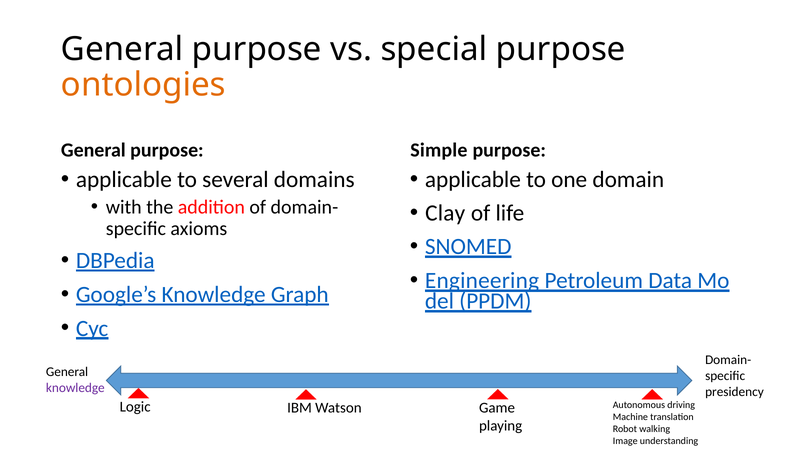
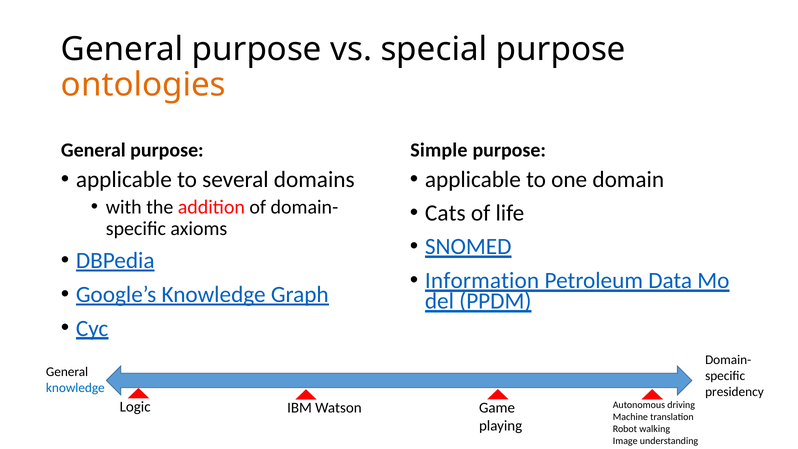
Clay: Clay -> Cats (445, 213)
Engineering: Engineering -> Information (482, 281)
knowledge colour: purple -> blue (75, 388)
